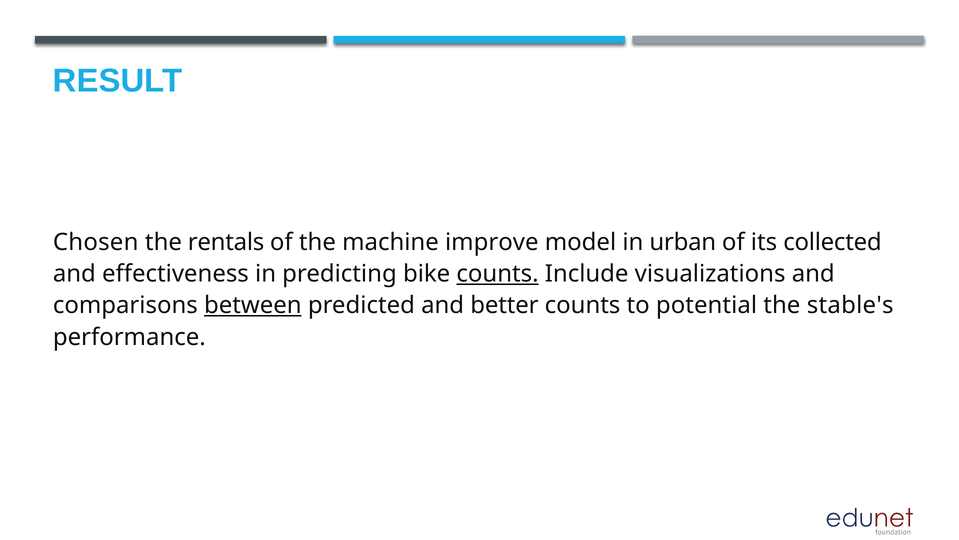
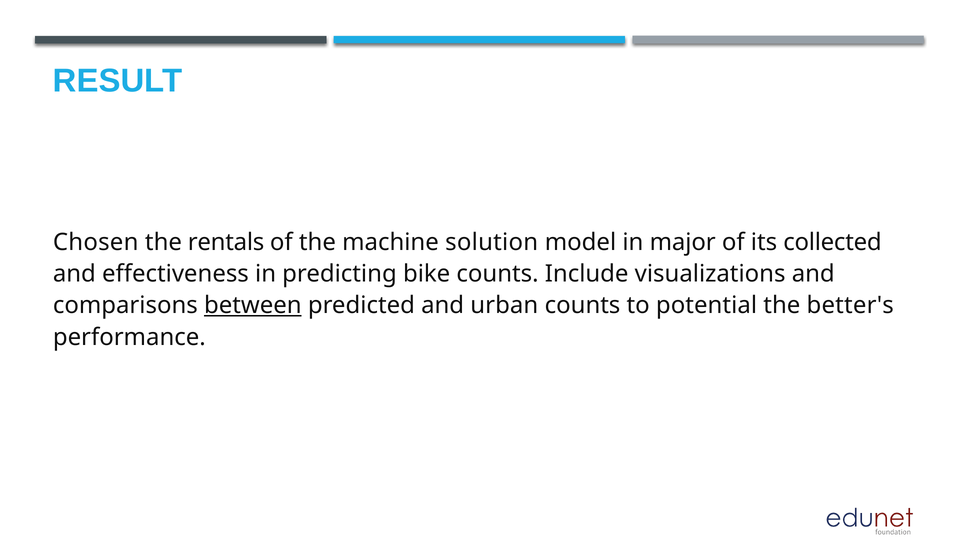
improve: improve -> solution (492, 242)
urban: urban -> major (683, 242)
counts underline: present -> none (498, 273)
better: better -> urban (504, 305)
stable's: stable's -> better's (850, 305)
